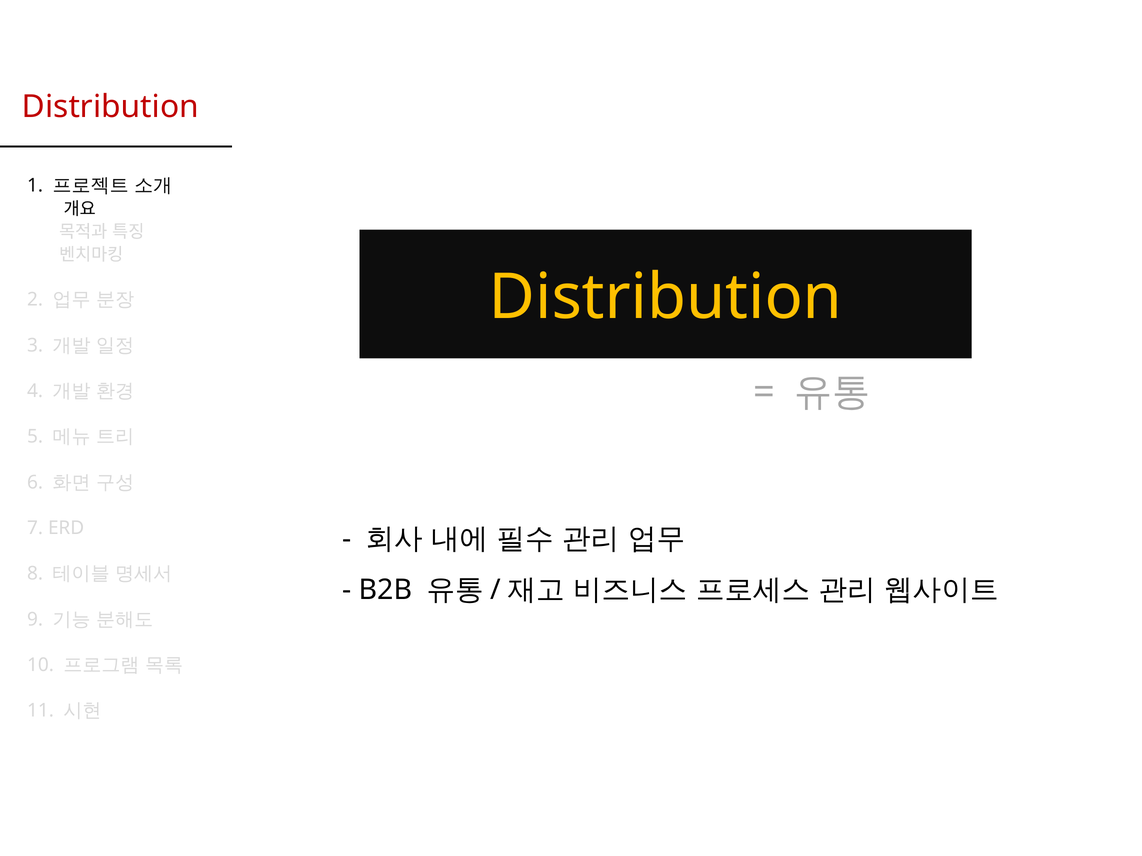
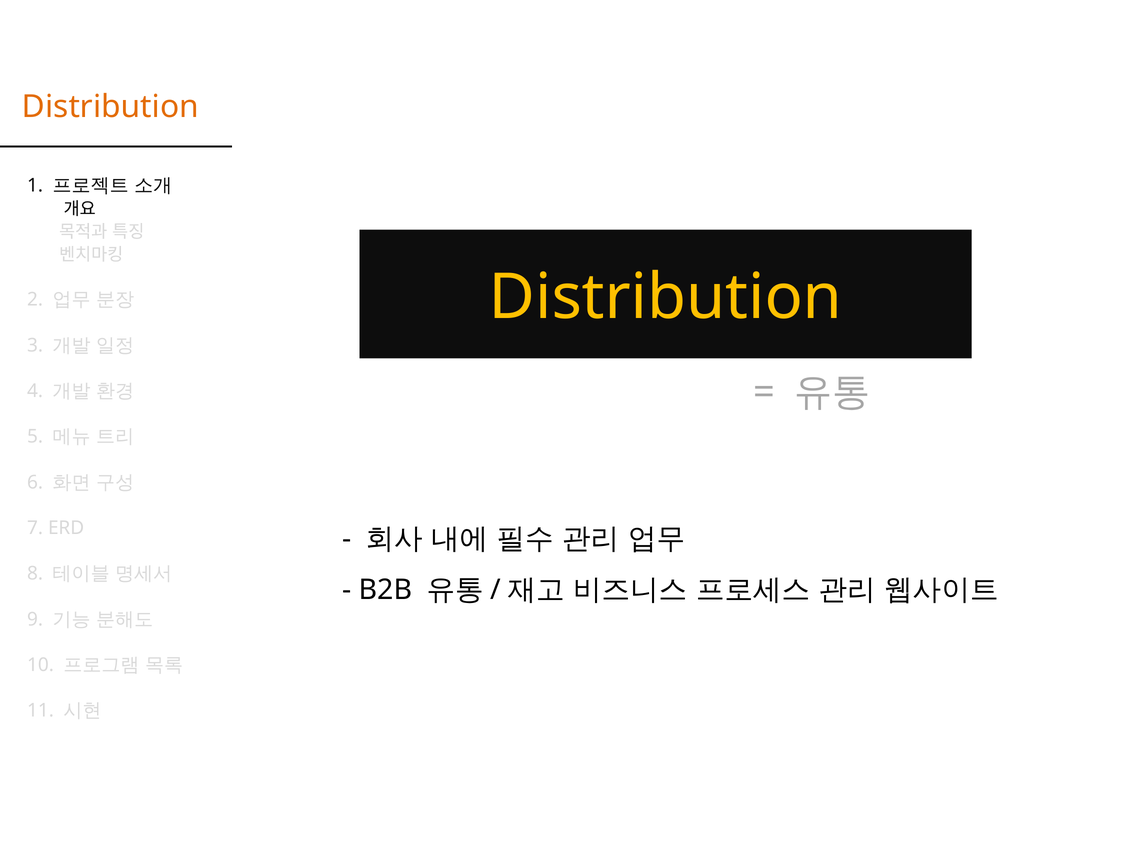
Distribution colour: red -> orange (110, 107)
